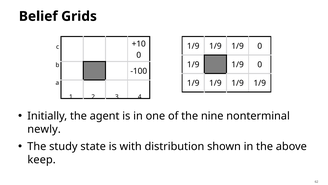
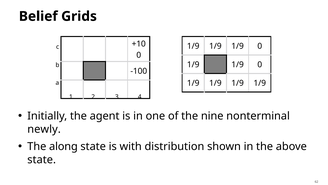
study: study -> along (63, 146)
keep: keep -> state (42, 159)
